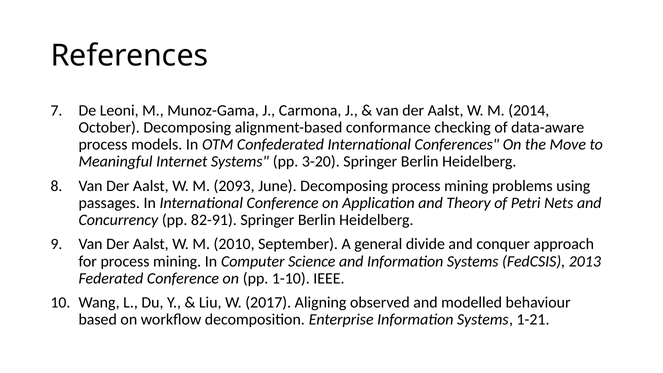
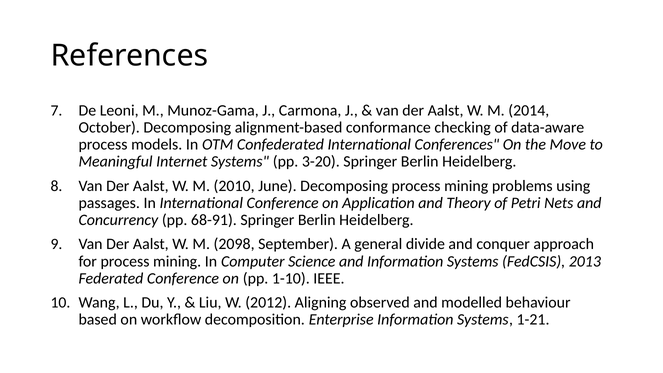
2093: 2093 -> 2010 (234, 186)
82-91: 82-91 -> 68-91 (214, 220)
2010: 2010 -> 2098 (234, 244)
2017: 2017 -> 2012 (268, 302)
